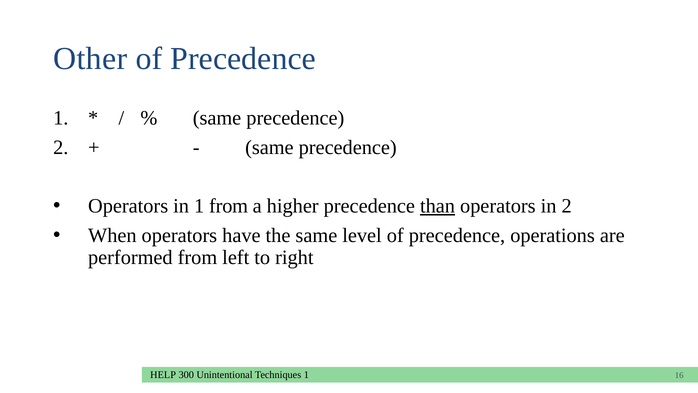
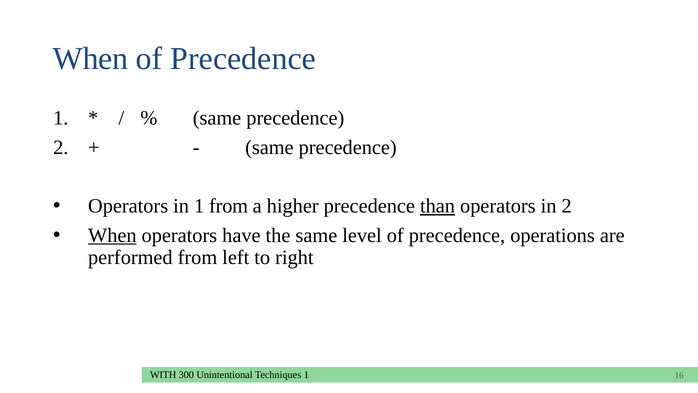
Other: Other -> When (91, 59)
When underline: none -> present (112, 235)
HELP: HELP -> WITH (163, 375)
